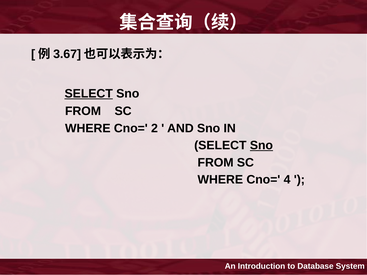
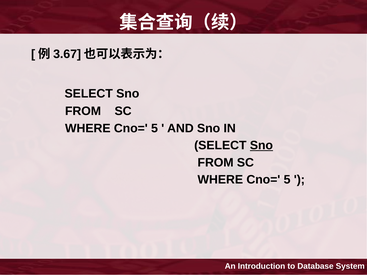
SELECT underline: present -> none (89, 94)
2: 2 -> 5 (155, 128)
4: 4 -> 5 (287, 180)
